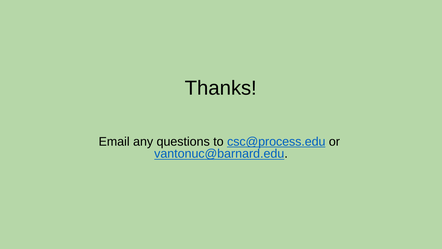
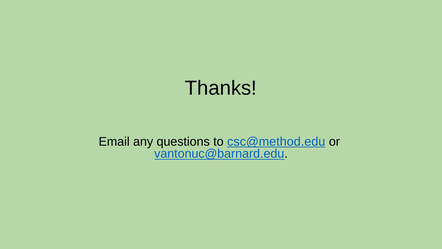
csc@process.edu: csc@process.edu -> csc@method.edu (276, 141)
